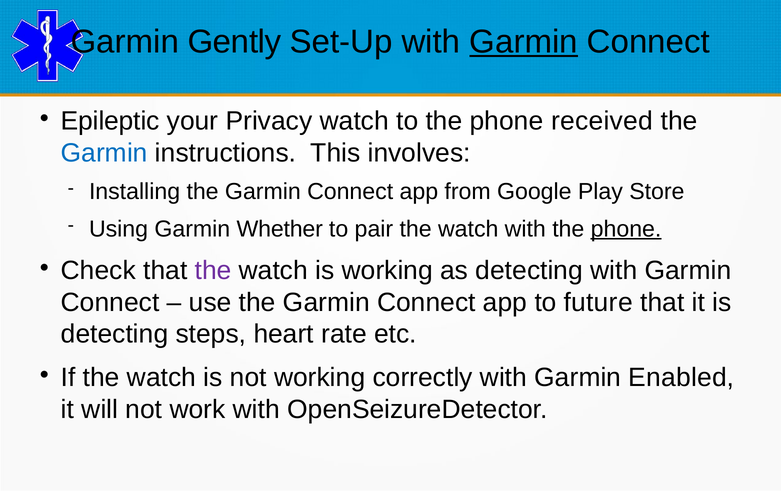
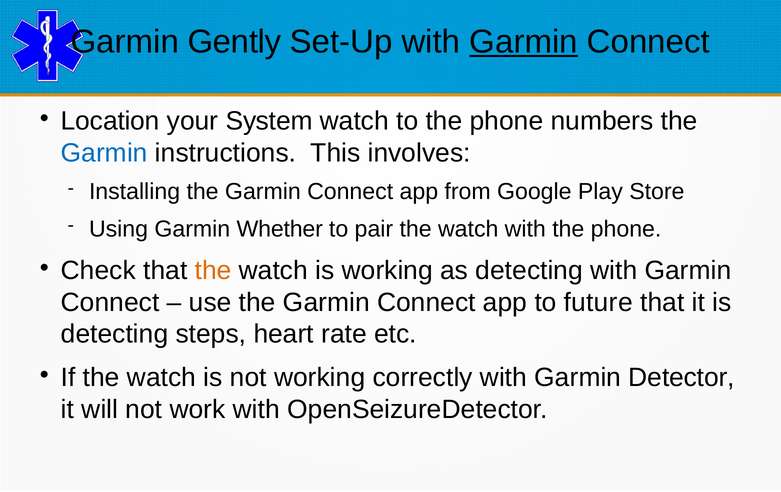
Epileptic: Epileptic -> Location (110, 121)
Privacy: Privacy -> System (269, 121)
received: received -> numbers (602, 121)
phone underline: present -> none (626, 229)
the colour: purple -> orange (213, 271)
Enabled: Enabled -> Detector (682, 378)
